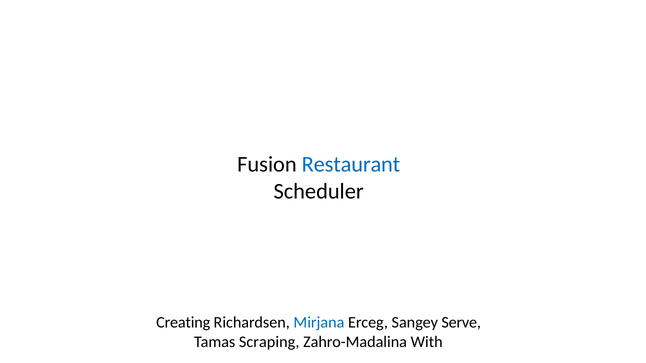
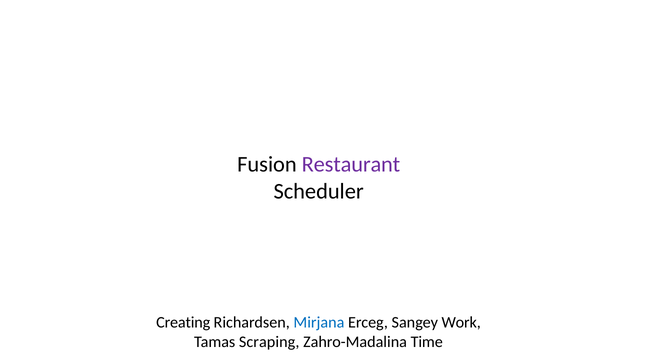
Restaurant colour: blue -> purple (351, 164)
Serve: Serve -> Work (461, 323)
With: With -> Time (427, 342)
